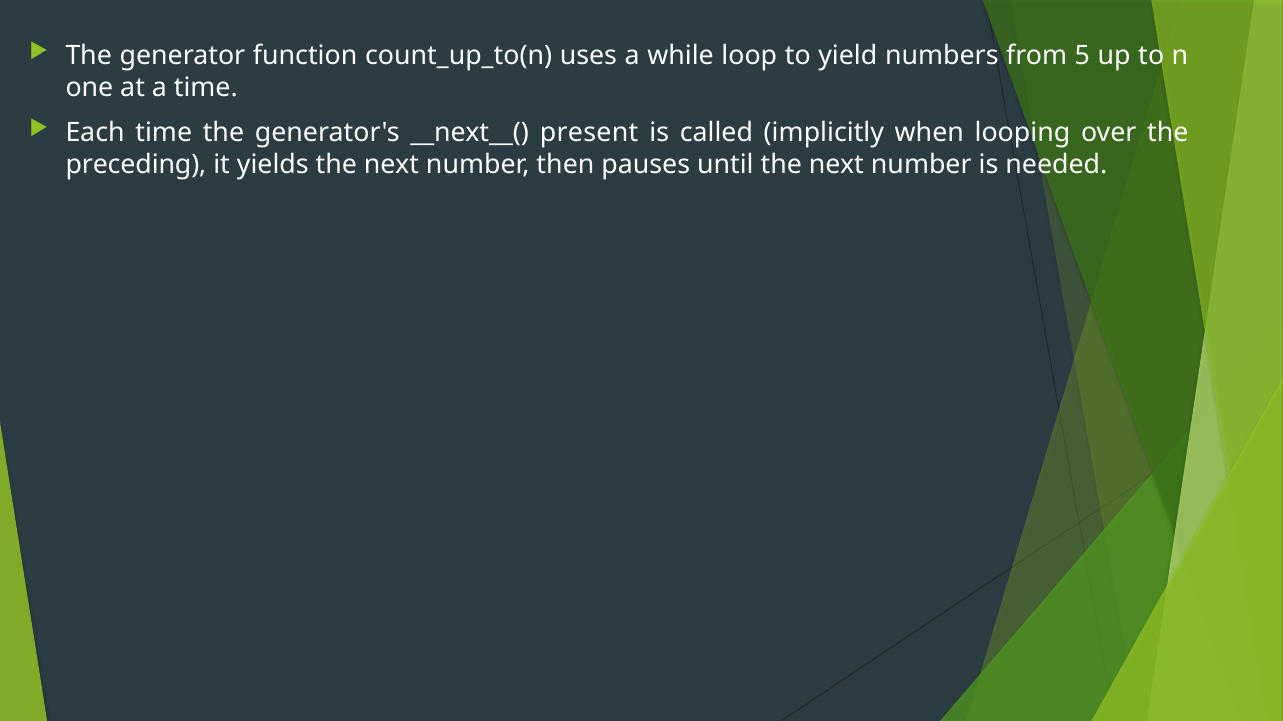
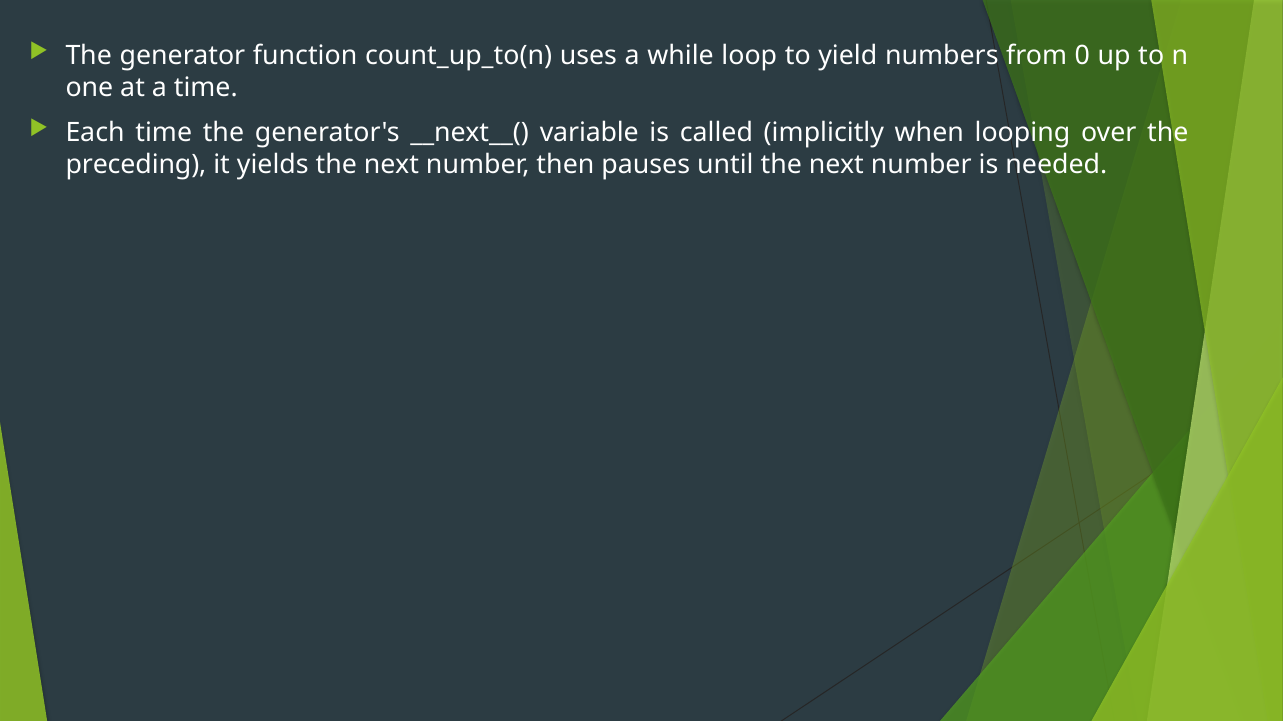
5: 5 -> 0 (1082, 55)
present: present -> variable (589, 133)
